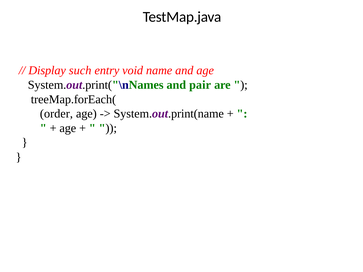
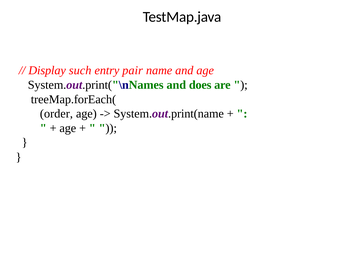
void: void -> pair (133, 70)
pair: pair -> does (200, 85)
